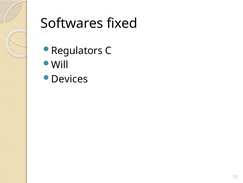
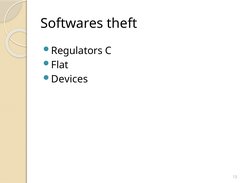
fixed: fixed -> theft (122, 23)
Will: Will -> Flat (60, 65)
